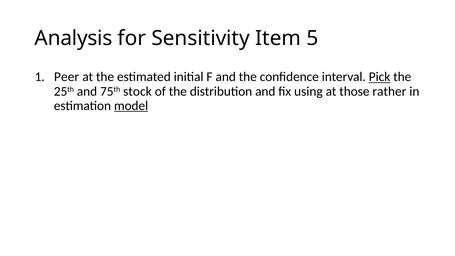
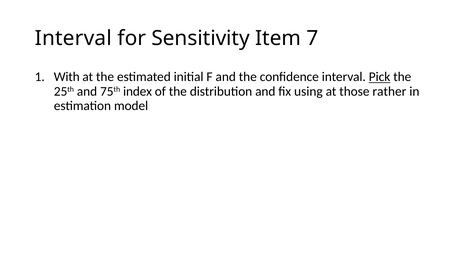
Analysis: Analysis -> Interval (73, 38)
5: 5 -> 7 (312, 38)
Peer: Peer -> With (67, 77)
stock: stock -> index (138, 91)
model underline: present -> none (131, 106)
